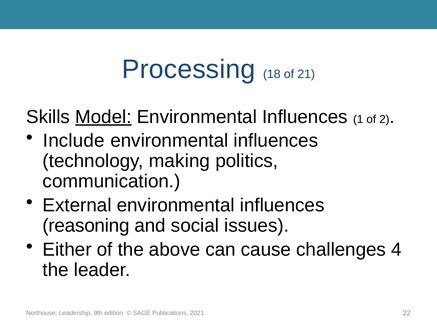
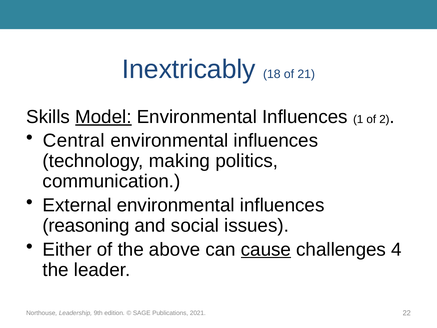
Processing: Processing -> Inextricably (189, 69)
Include: Include -> Central (74, 141)
cause underline: none -> present (266, 249)
